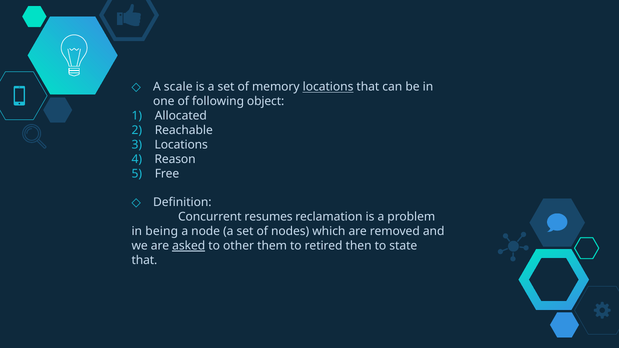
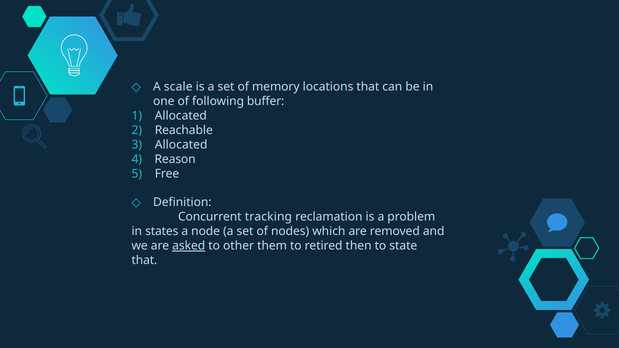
locations underline: present -> none (328, 87)
object: object -> buffer (266, 101)
Locations: Locations -> Allocated (181, 145)
resumes: resumes -> tracking (268, 217)
being: being -> states (162, 231)
